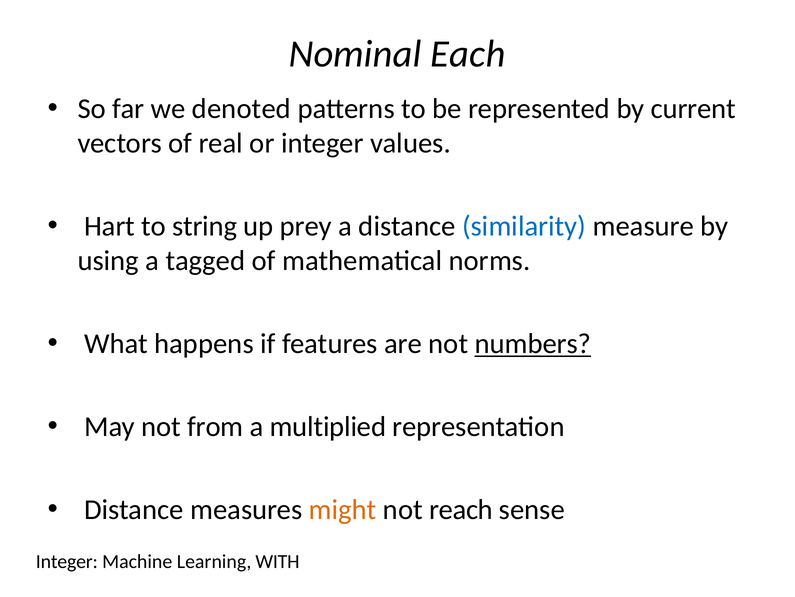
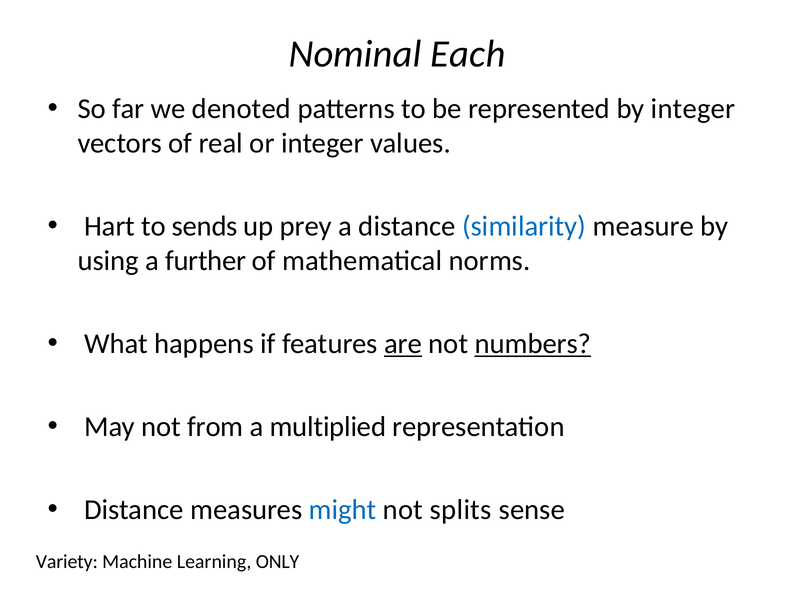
by current: current -> integer (693, 108)
string: string -> sends (205, 226)
tagged: tagged -> further (206, 260)
are underline: none -> present (403, 343)
might colour: orange -> blue (343, 509)
reach: reach -> splits (461, 509)
Integer: Integer -> Variety (67, 561)
WITH: WITH -> ONLY (278, 561)
